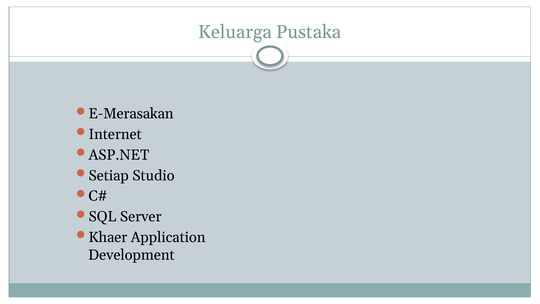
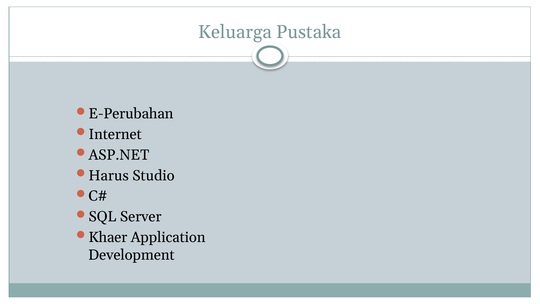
E-Merasakan: E-Merasakan -> E-Perubahan (131, 114)
Setiap: Setiap -> Harus (109, 175)
